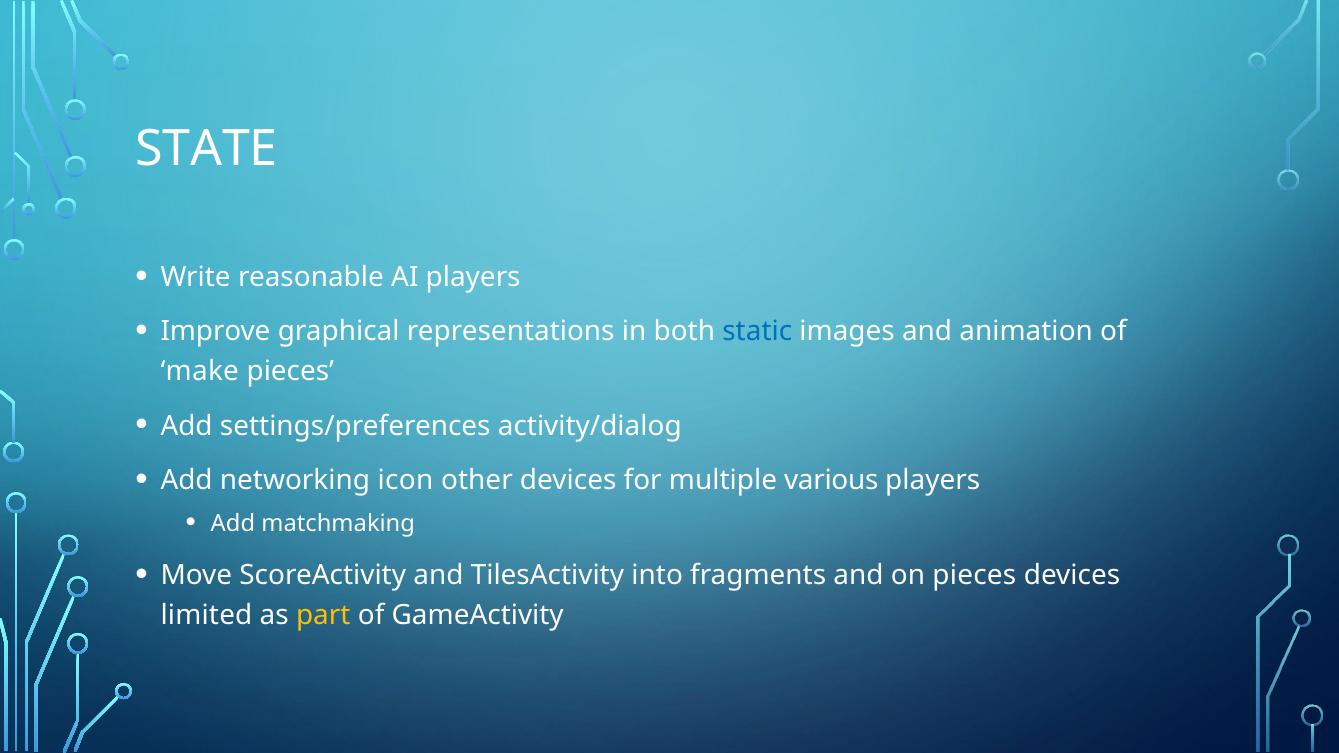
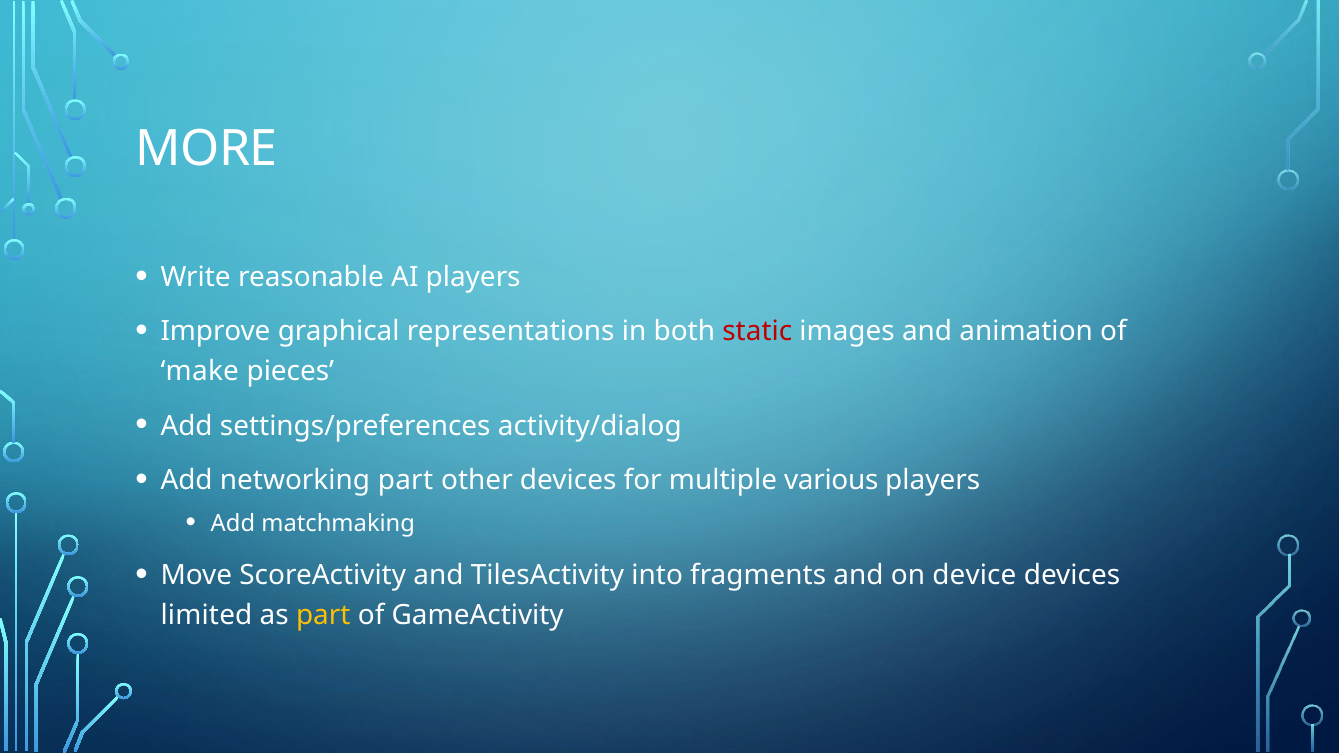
STATE: STATE -> MORE (207, 149)
static colour: blue -> red (757, 332)
networking icon: icon -> part (405, 480)
on pieces: pieces -> device (974, 575)
